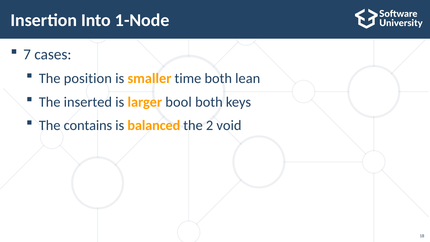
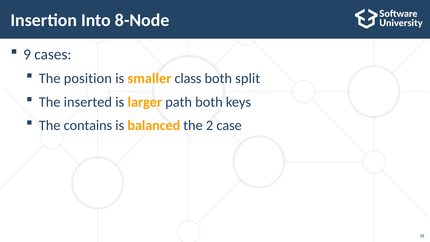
1-Node: 1-Node -> 8-Node (142, 20)
7: 7 -> 9 (27, 55)
time: time -> class (188, 78)
lean: lean -> split (248, 78)
bool: bool -> path (179, 102)
void: void -> case (229, 125)
